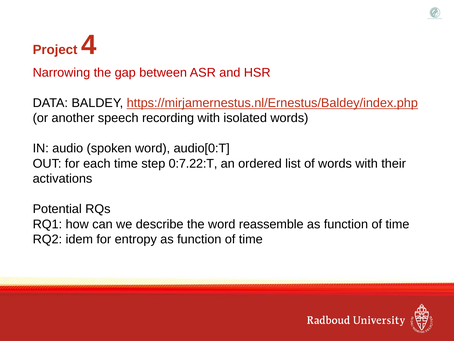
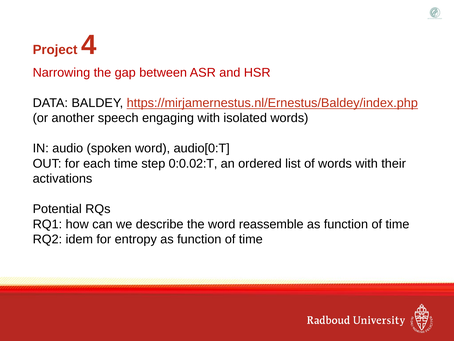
recording: recording -> engaging (168, 118)
0:7.22:T: 0:7.22:T -> 0:0.02:T (193, 163)
